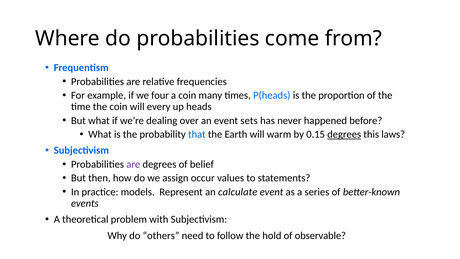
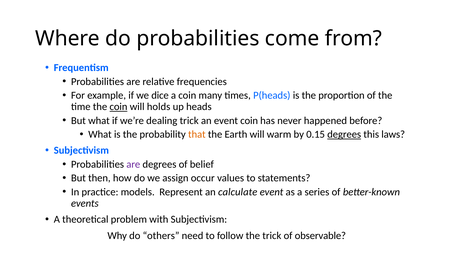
four: four -> dice (160, 95)
coin underline: none -> present (118, 107)
every: every -> holds (159, 107)
dealing over: over -> trick (189, 120)
event sets: sets -> coin (249, 120)
that colour: blue -> orange (197, 134)
the hold: hold -> trick (272, 235)
